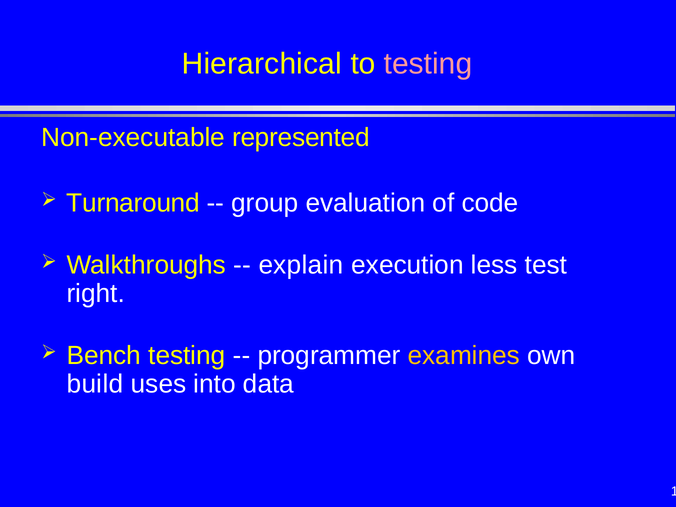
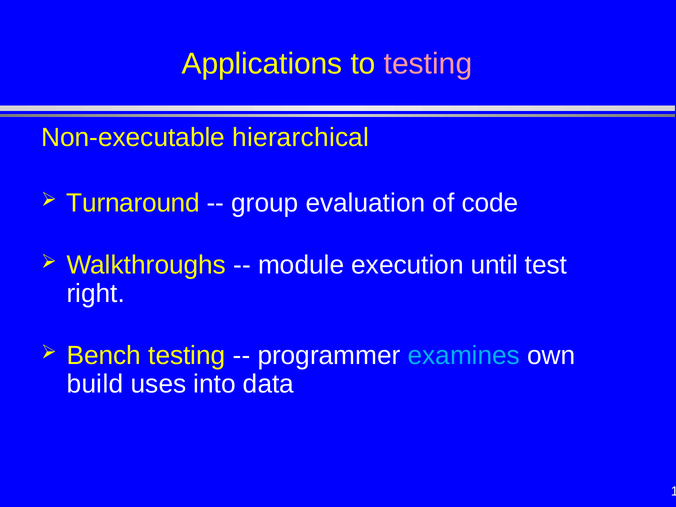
Hierarchical: Hierarchical -> Applications (262, 64)
represented: represented -> hierarchical (301, 138)
explain: explain -> module (301, 265)
less: less -> until (494, 265)
examines colour: yellow -> light blue (464, 355)
